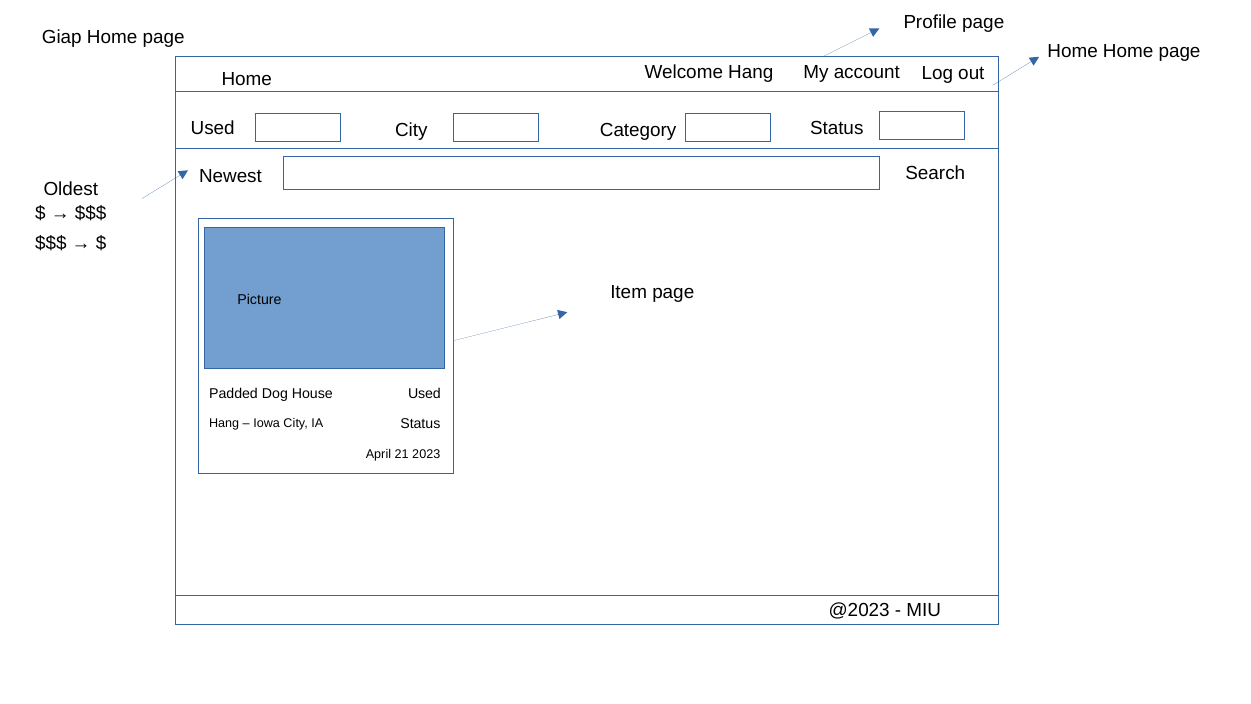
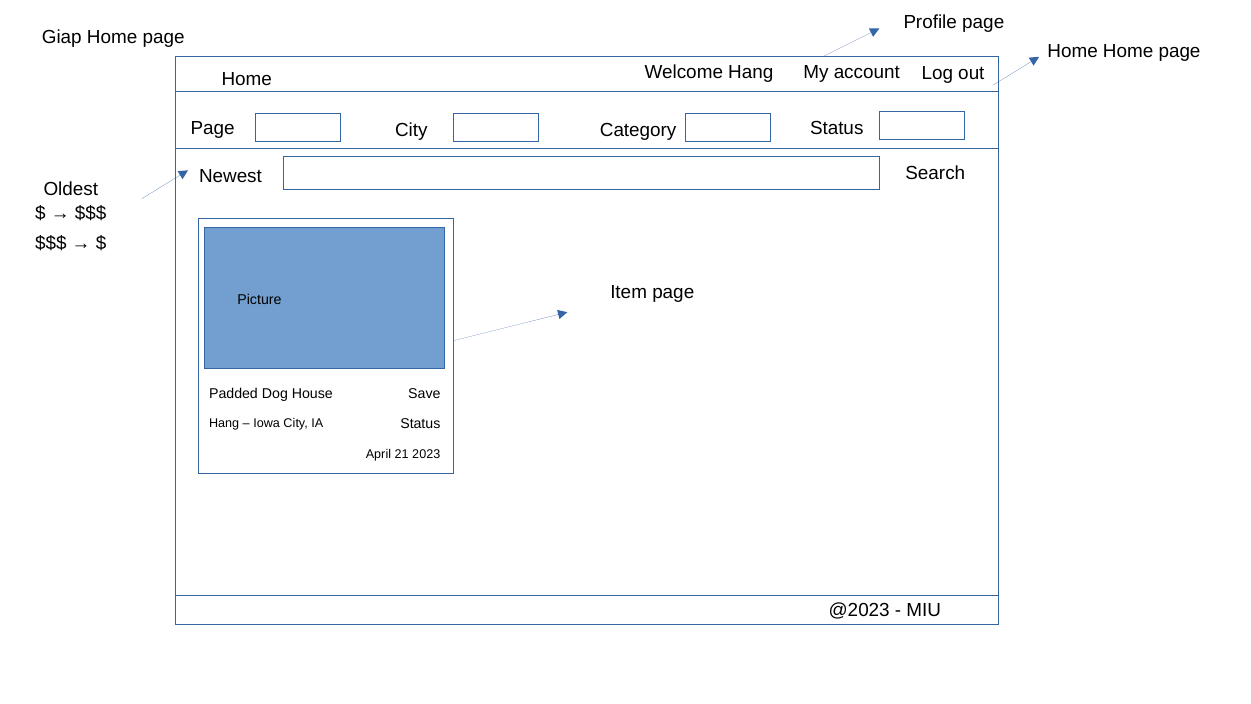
Used: Used -> Page (213, 128)
Used: Used -> Save (424, 394)
